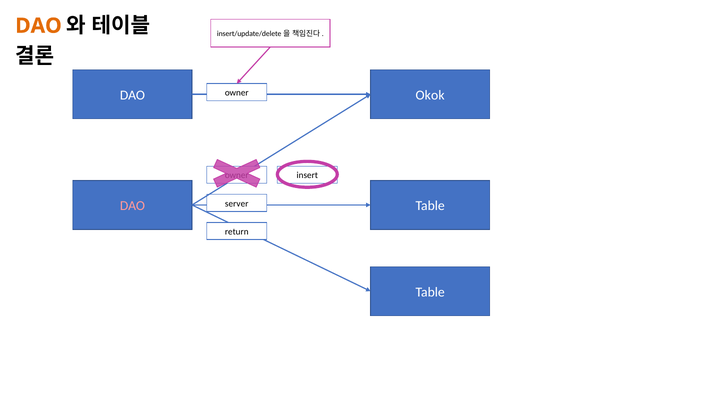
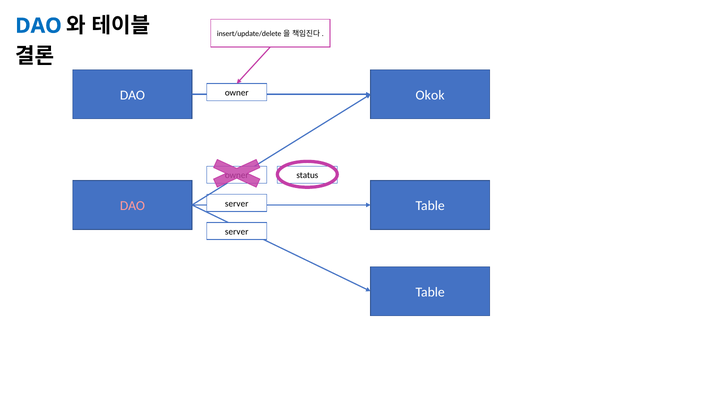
DAO colour: orange -> blue (39, 26)
insert: insert -> status (307, 175)
return: return -> server (237, 231)
